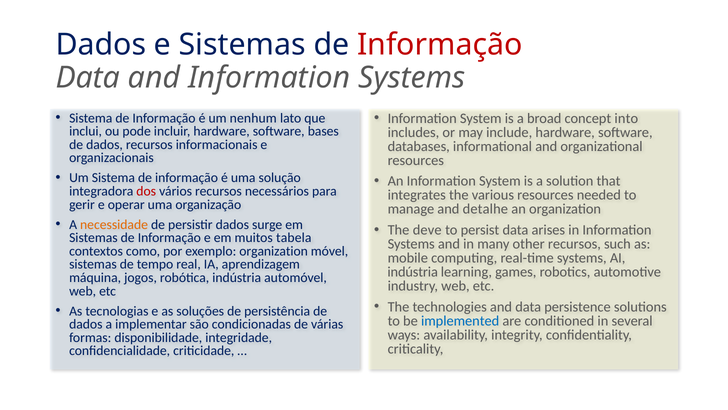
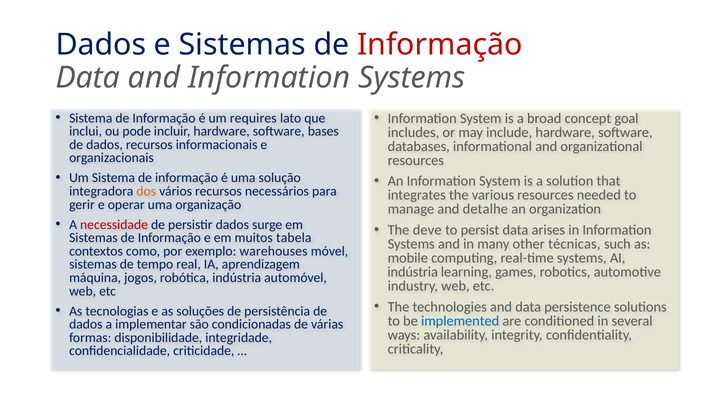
nenhum: nenhum -> requires (253, 118)
into: into -> goal (626, 118)
dos colour: red -> orange (146, 191)
necessidade colour: orange -> red (114, 224)
other recursos: recursos -> técnicas (574, 244)
exemplo organization: organization -> warehouses (273, 251)
